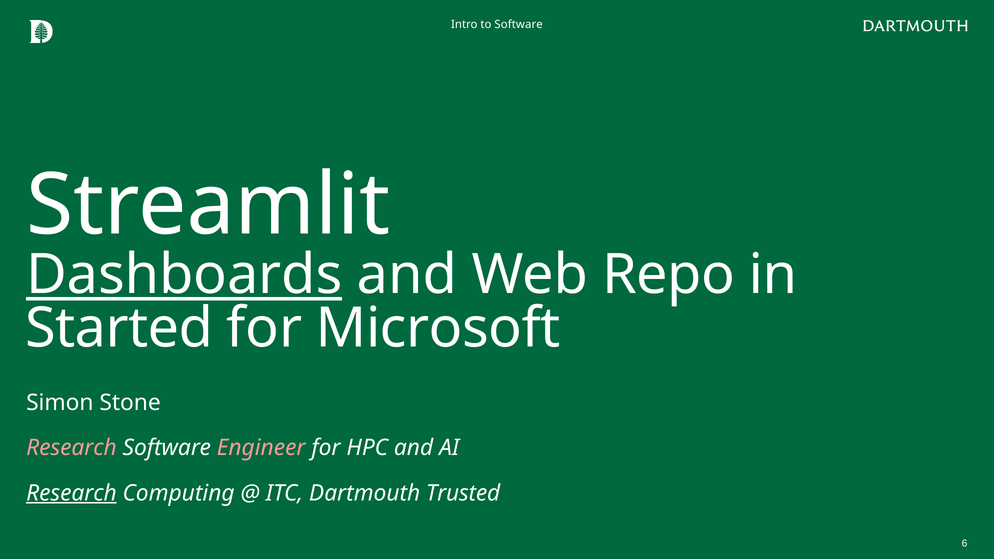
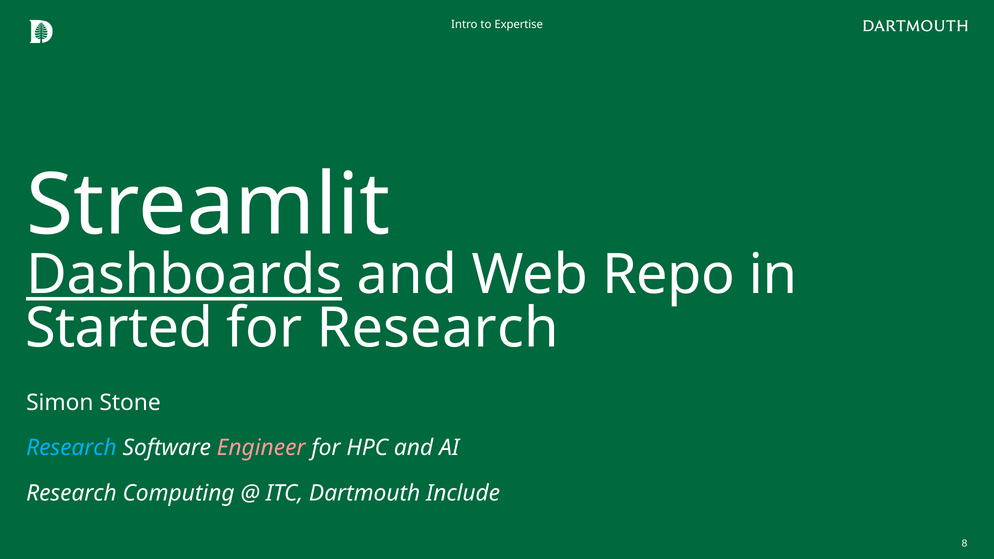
to Software: Software -> Expertise (519, 25)
for Microsoft: Microsoft -> Research (438, 328)
Research colour: pink -> light blue (71, 448)
Research underline: present -> none (71, 493)
Trusted: Trusted -> Include (463, 493)
6: 6 -> 8 (965, 544)
